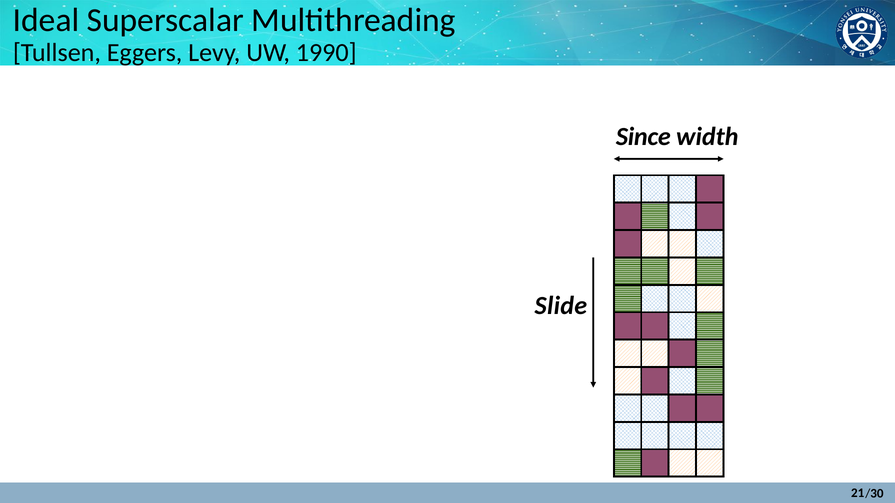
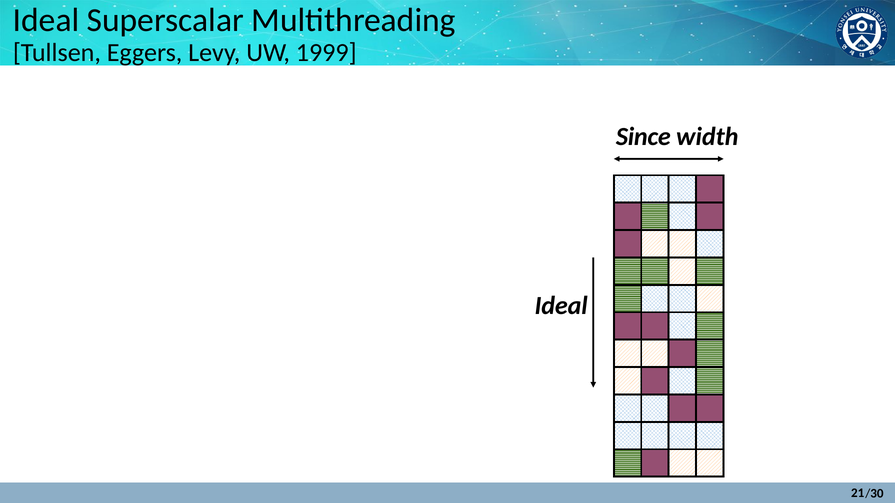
1990: 1990 -> 1999 (326, 52)
Slide: Slide -> Ideal (561, 306)
